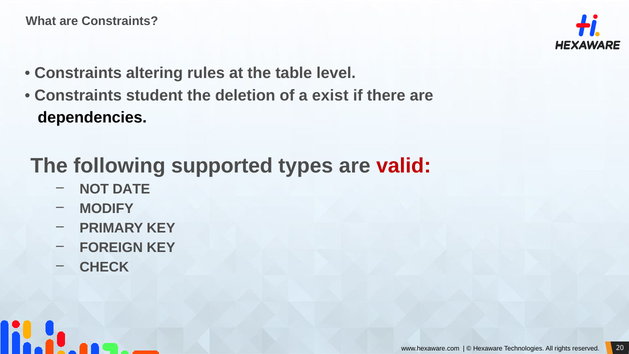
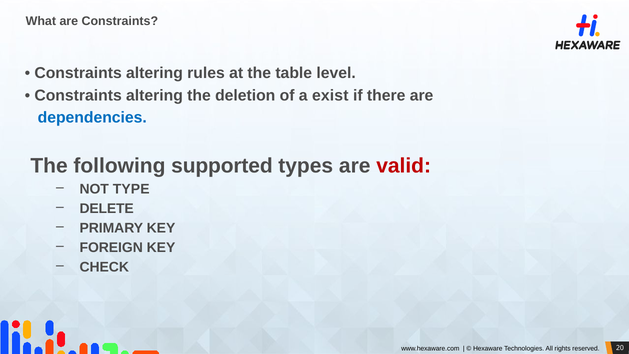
student: student -> altering (154, 95)
dependencies colour: black -> blue (92, 117)
DATE: DATE -> TYPE (131, 189)
MODIFY: MODIFY -> DELETE (107, 209)
